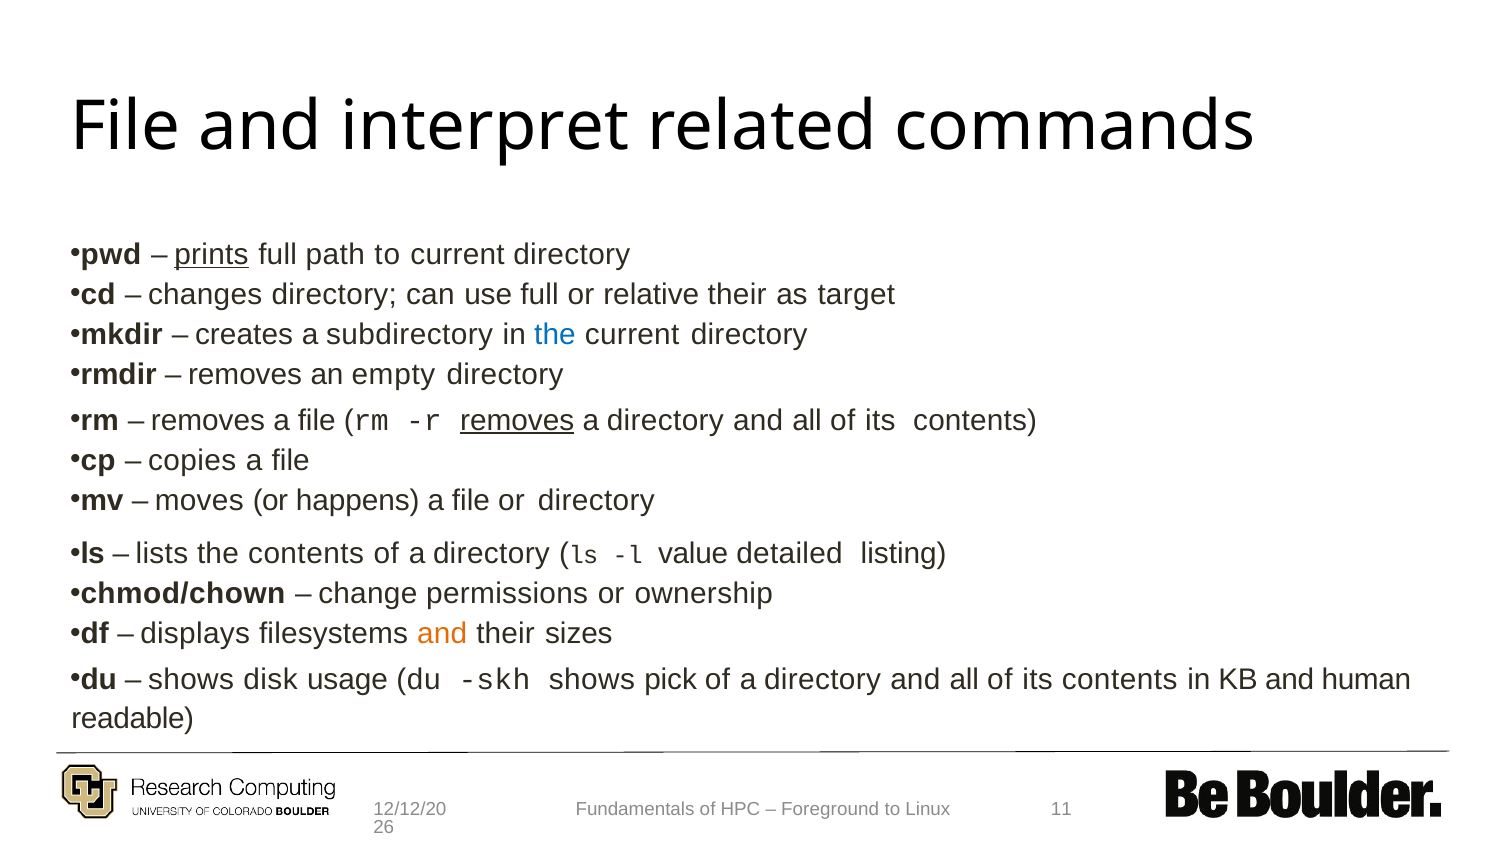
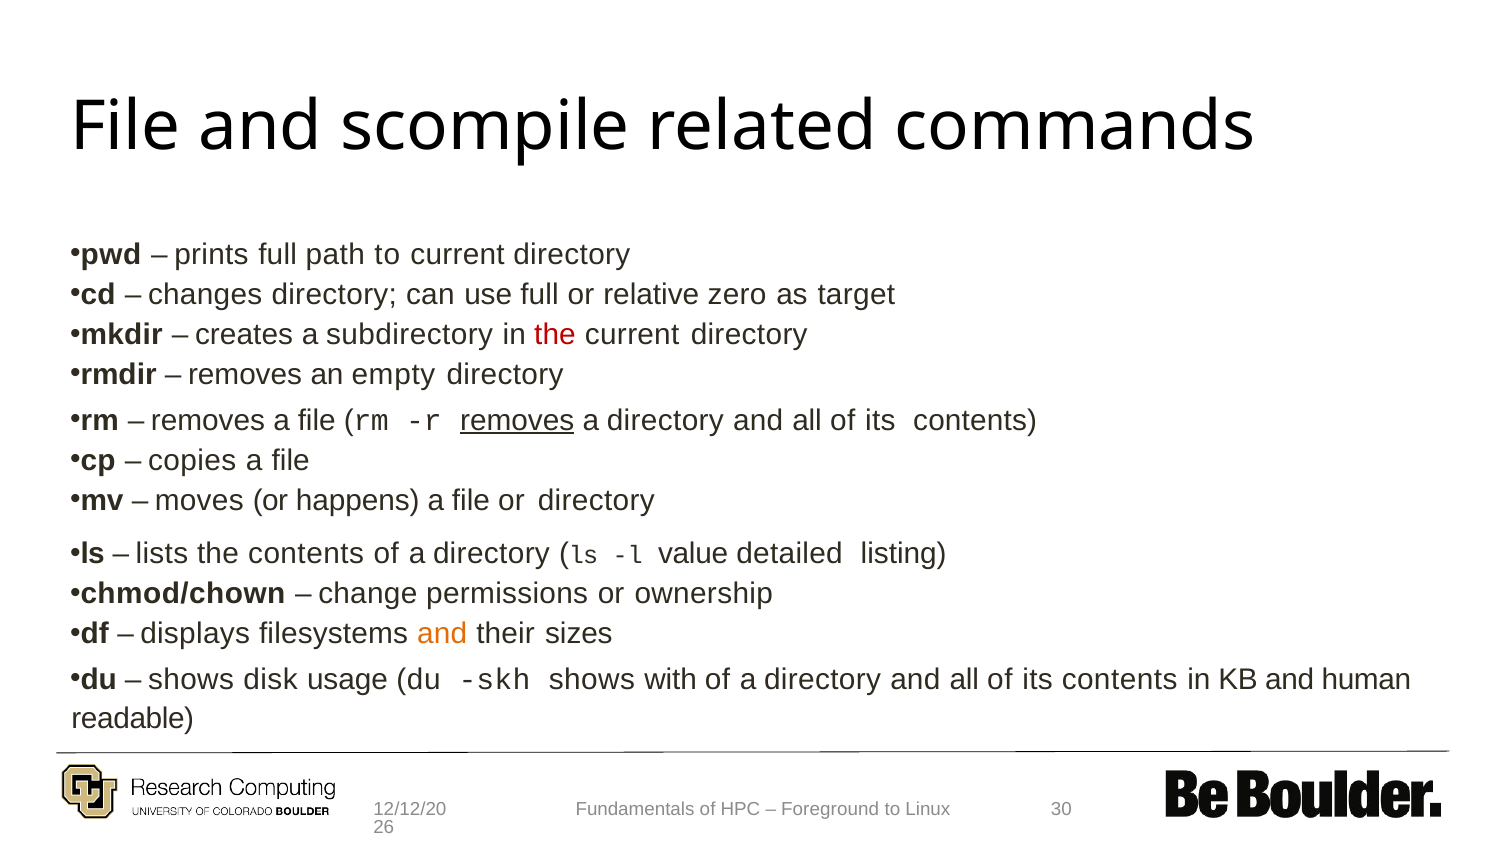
interpret: interpret -> scompile (485, 127)
prints underline: present -> none (211, 255)
relative their: their -> zero (737, 295)
the colour: blue -> red (555, 335)
pick: pick -> with (671, 680)
11: 11 -> 30 (1061, 809)
